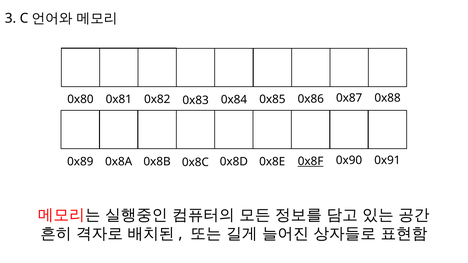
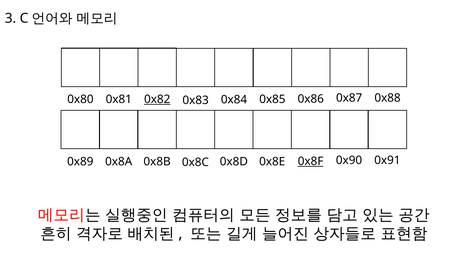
0x82 underline: none -> present (157, 100)
